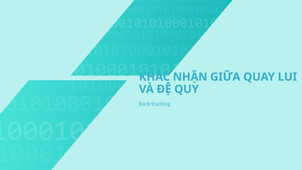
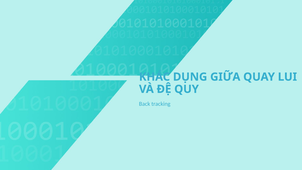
NHẬN: NHẬN -> DỤNG (190, 77)
